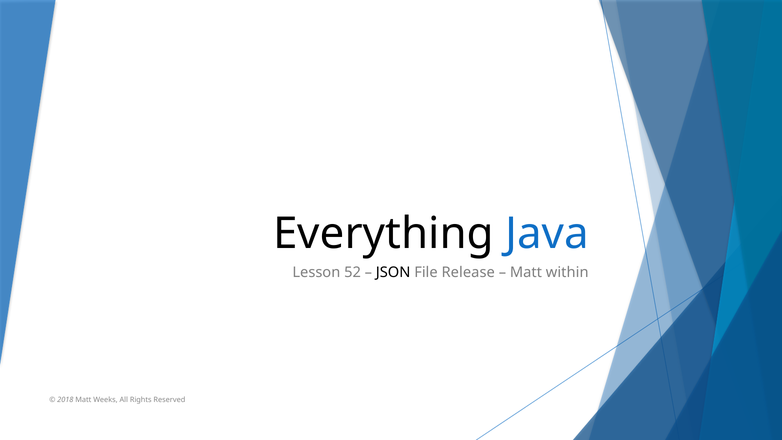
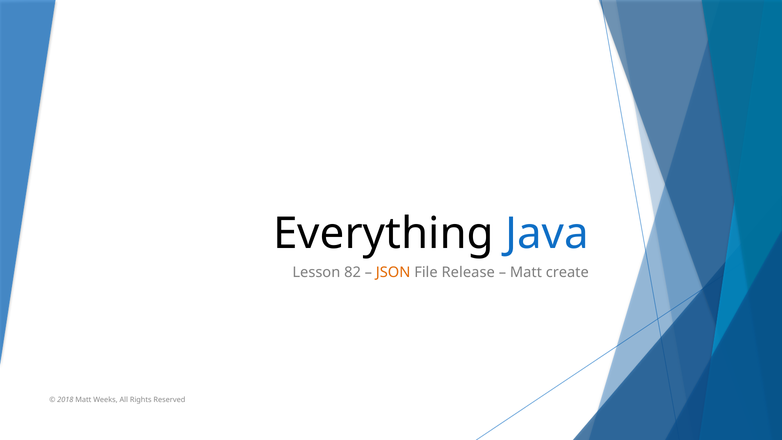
52: 52 -> 82 (353, 273)
JSON colour: black -> orange (393, 273)
within: within -> create (567, 273)
